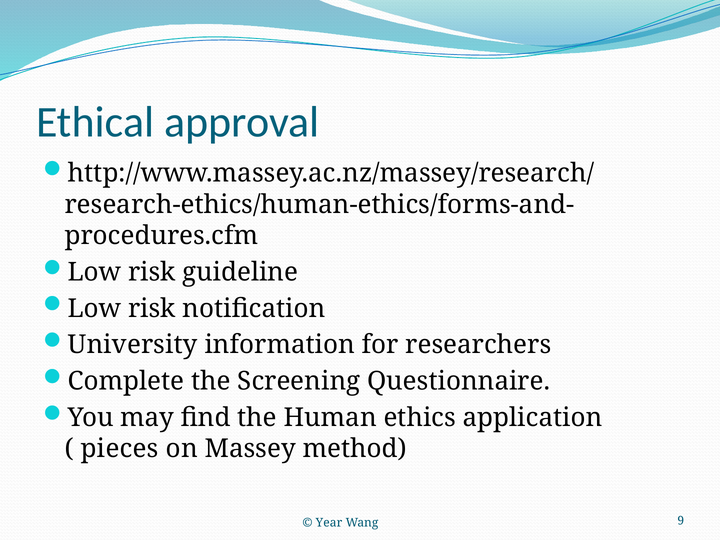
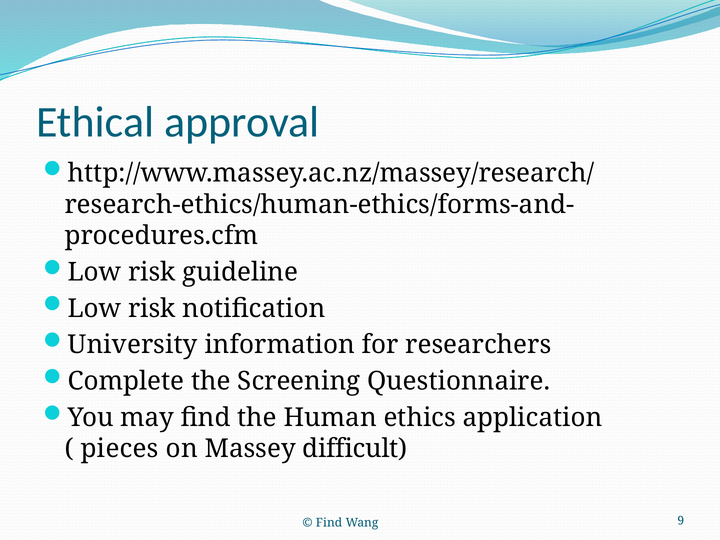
method: method -> difficult (355, 449)
Year: Year -> Find (329, 523)
